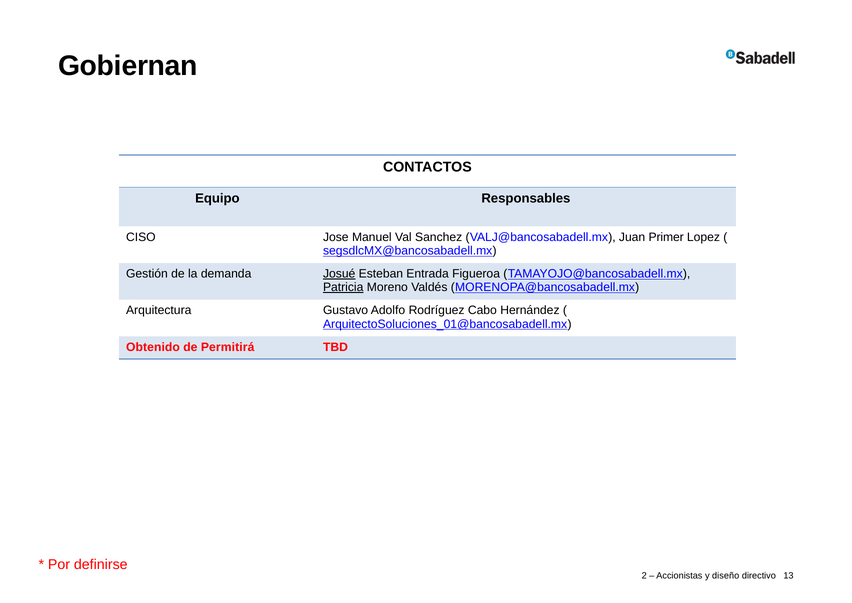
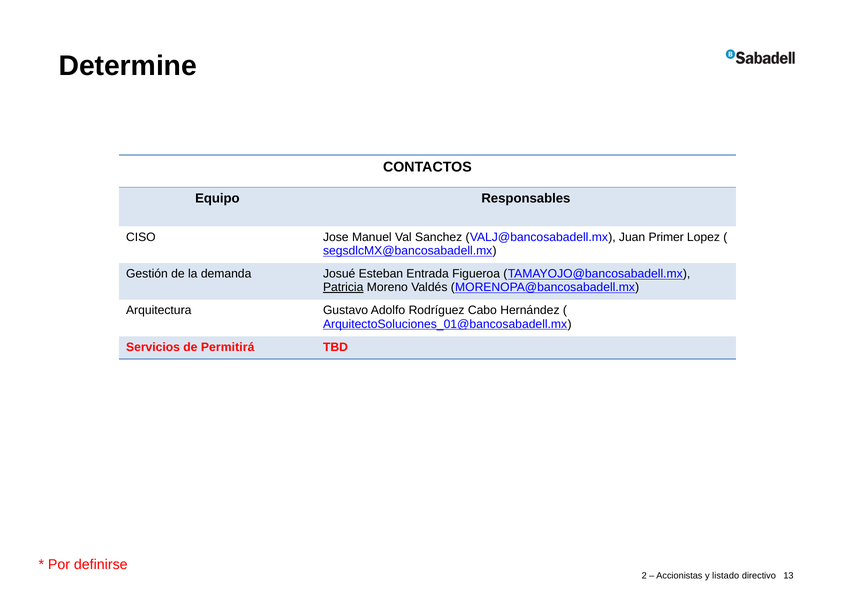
Gobiernan: Gobiernan -> Determine (128, 66)
Josué underline: present -> none (339, 274)
Obtenido: Obtenido -> Servicios (153, 347)
diseño: diseño -> listado (726, 575)
